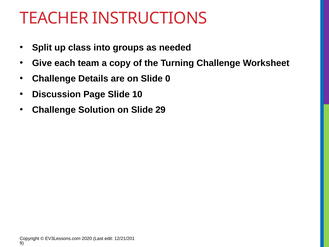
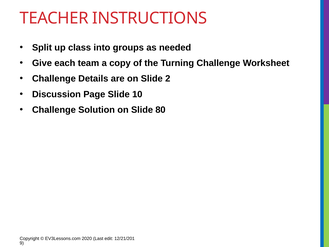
0: 0 -> 2 (168, 79)
29: 29 -> 80 (160, 110)
